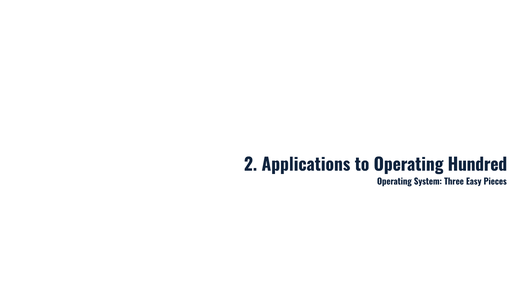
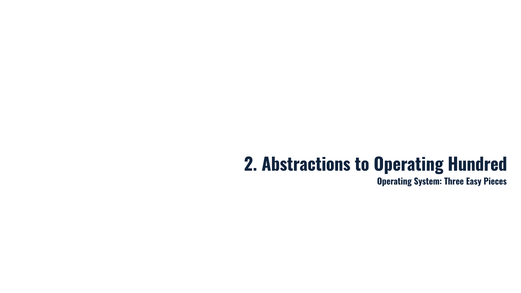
Applications: Applications -> Abstractions (306, 165)
